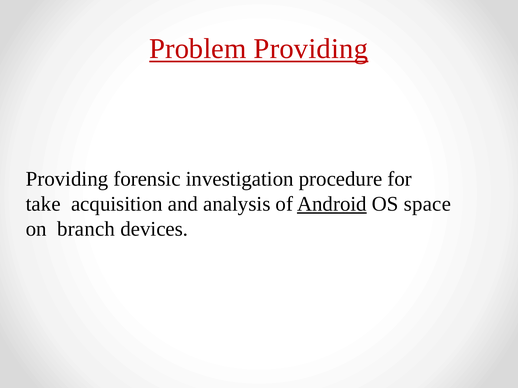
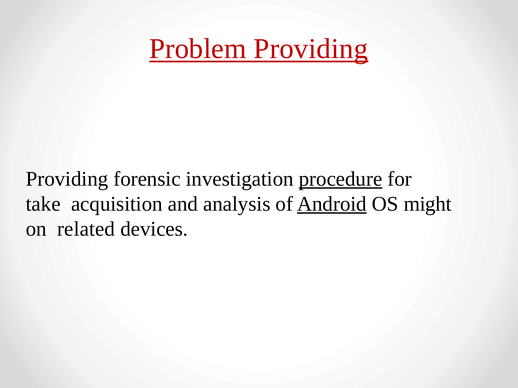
procedure underline: none -> present (341, 179)
space: space -> might (428, 204)
branch: branch -> related (86, 229)
